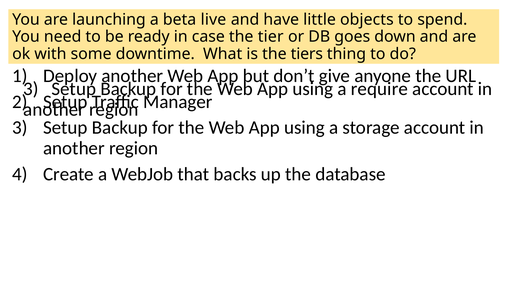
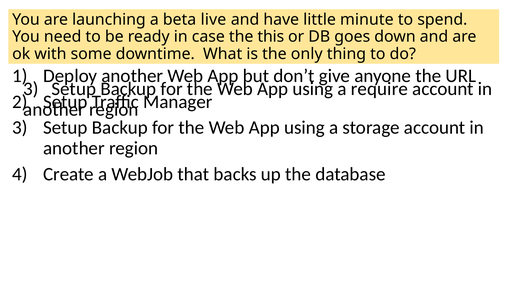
objects: objects -> minute (367, 20)
tier: tier -> this (271, 37)
tiers: tiers -> only (307, 54)
